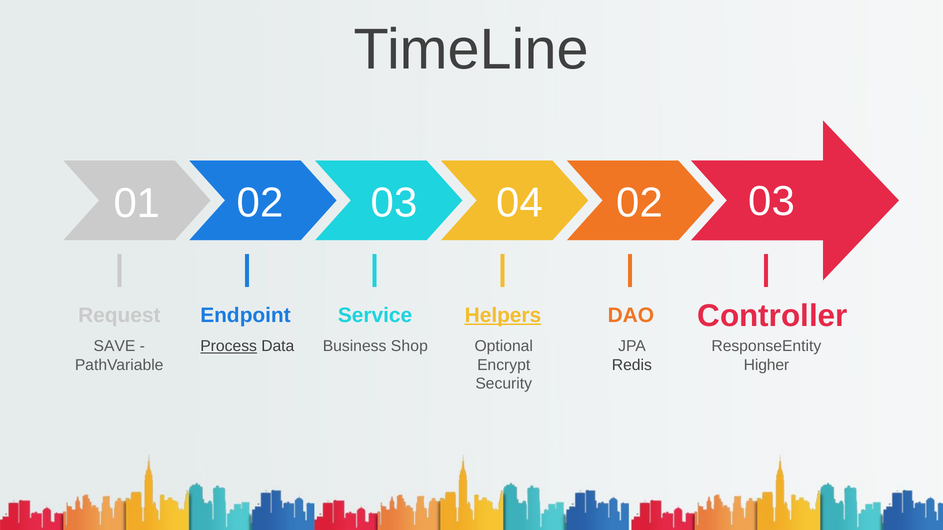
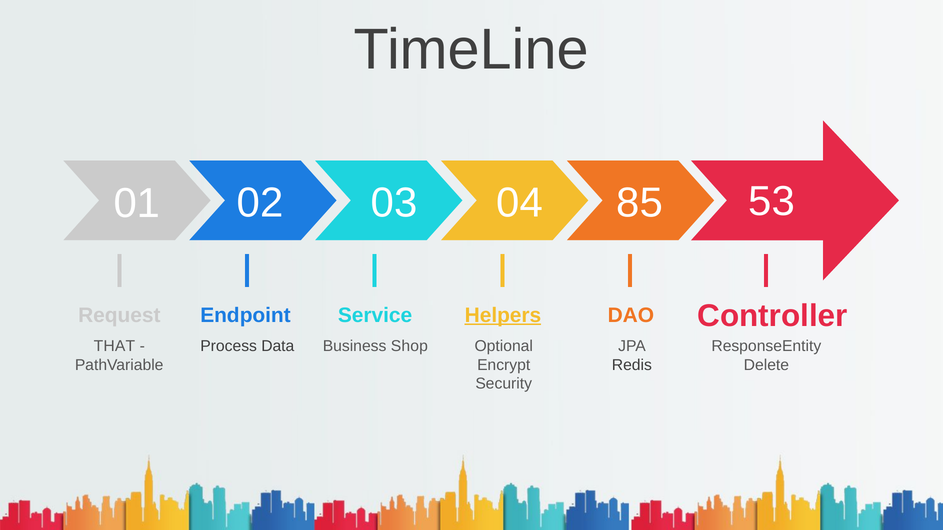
04 02: 02 -> 85 (640, 203)
03 03: 03 -> 53 (772, 201)
SAVE: SAVE -> THAT (114, 346)
Process underline: present -> none (229, 346)
Higher: Higher -> Delete (766, 365)
